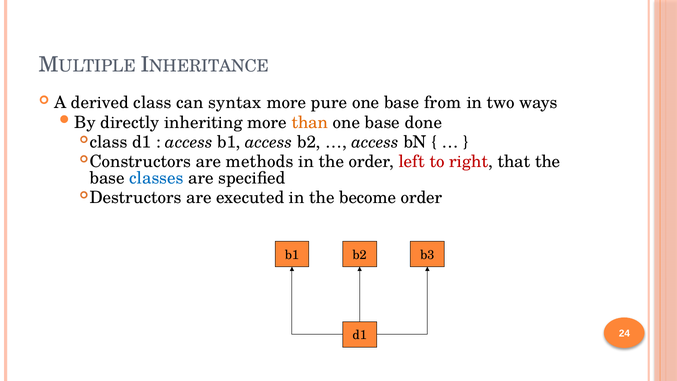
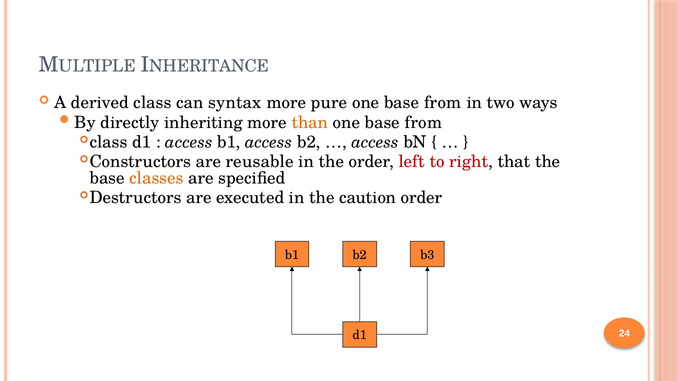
done: done -> from (423, 122)
methods: methods -> reusable (260, 162)
classes colour: blue -> orange (156, 178)
become: become -> caution (368, 198)
